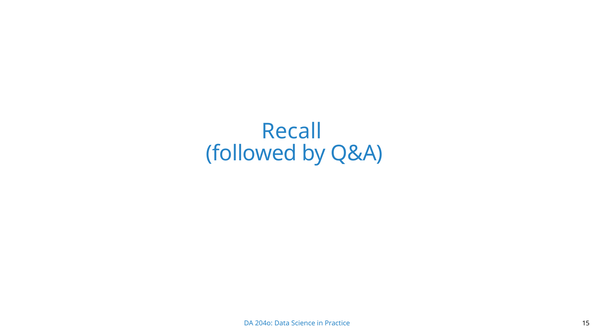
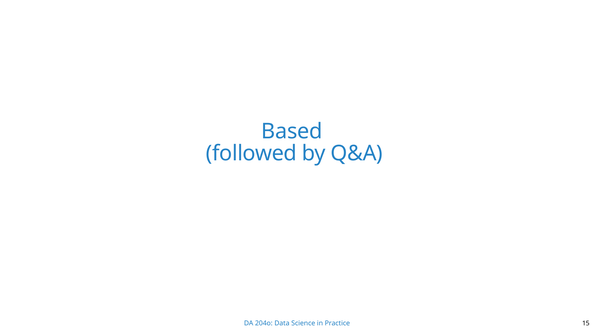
Recall: Recall -> Based (292, 131)
